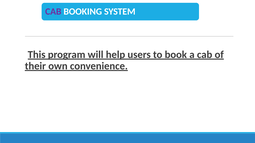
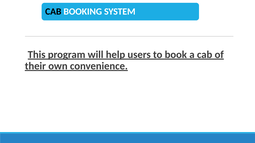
CAB colour: purple -> black (53, 12)
